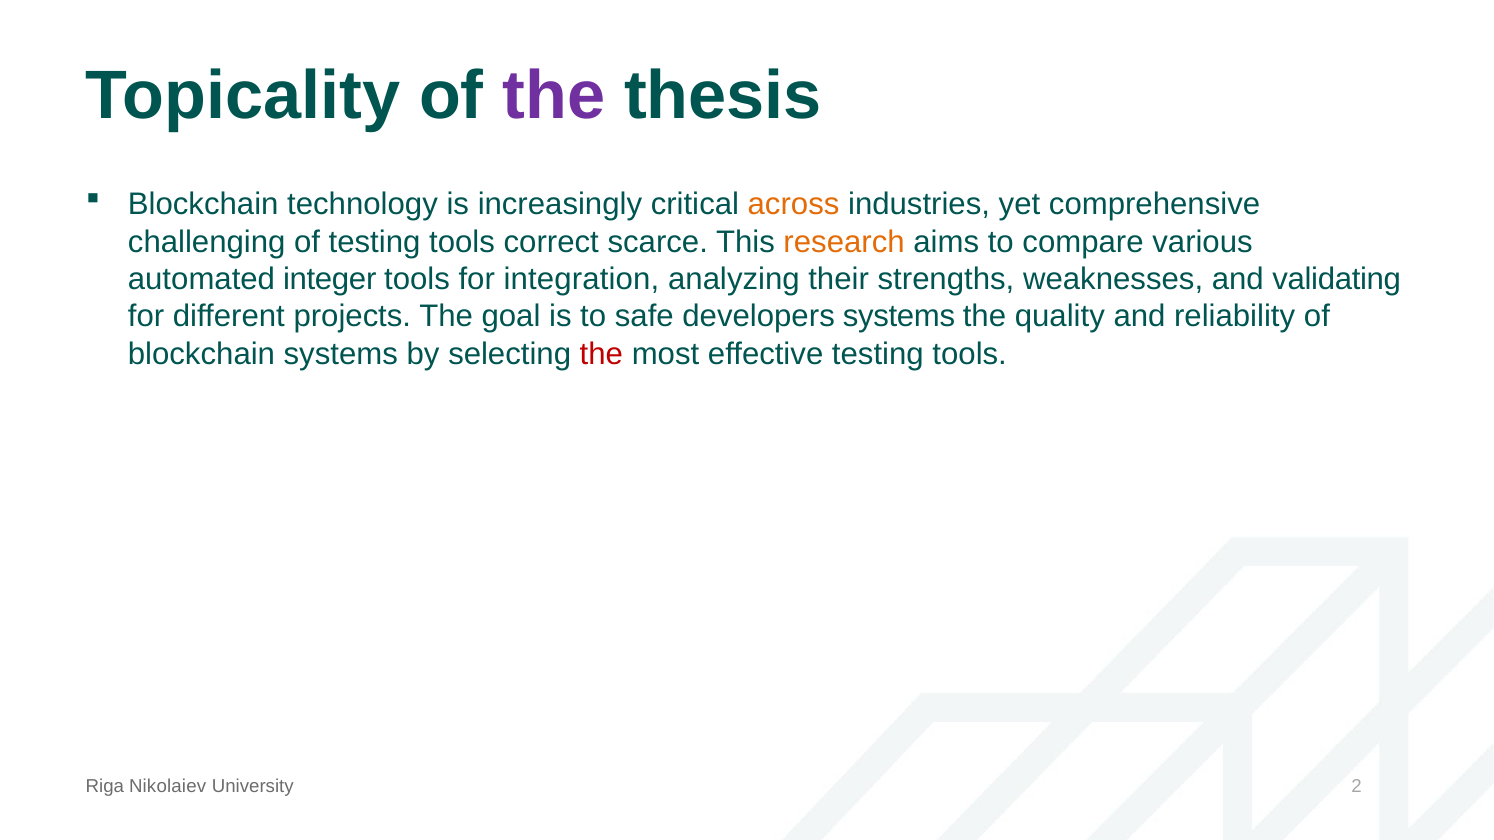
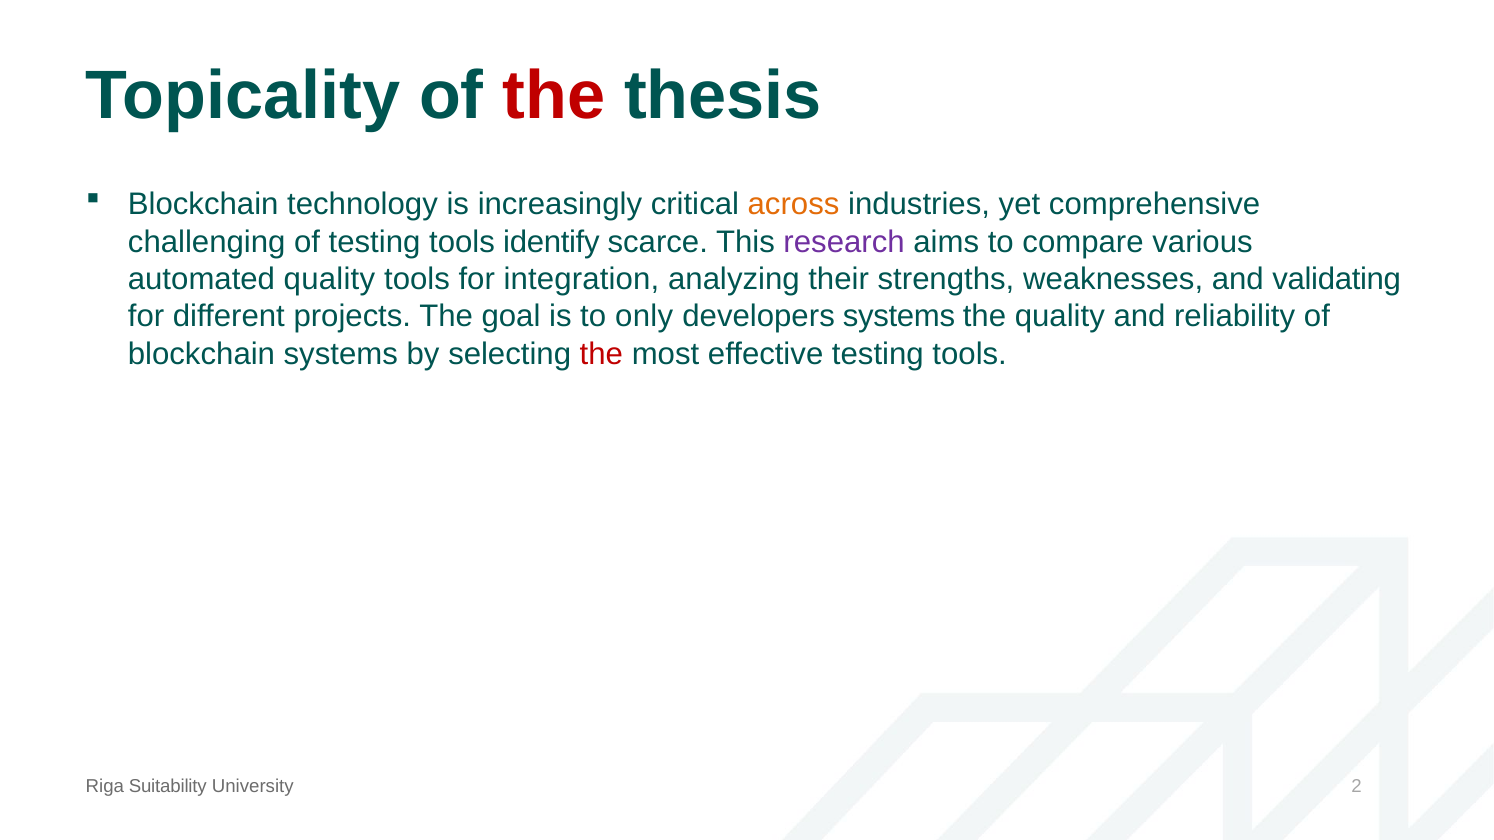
the colour: purple -> red (554, 96)
correct: correct -> identify (551, 242)
research colour: orange -> purple (844, 242)
automated integer: integer -> quality (329, 279)
safe: safe -> only (644, 317)
Nikolaiev: Nikolaiev -> Suitability (168, 787)
